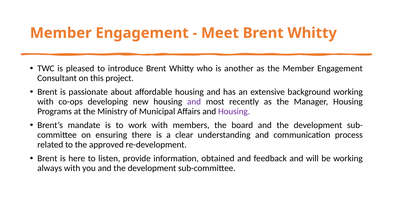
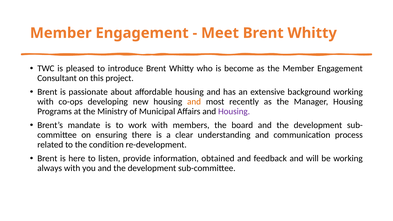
another: another -> become (239, 68)
and colour: purple -> orange (194, 102)
approved: approved -> condition (106, 145)
